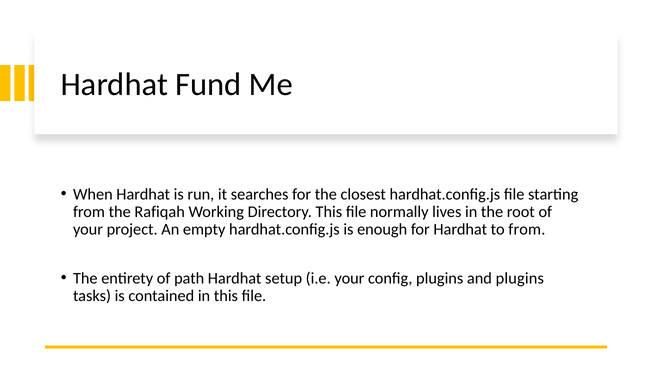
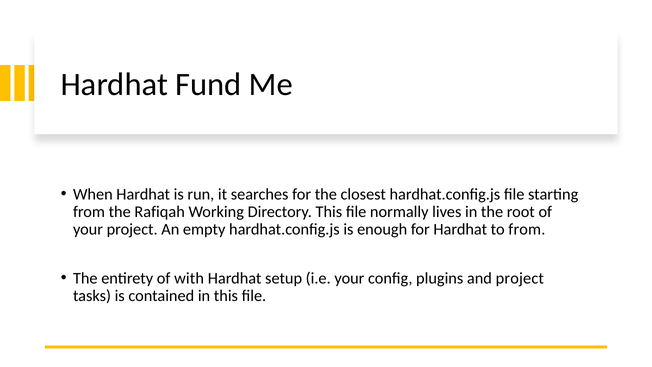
path: path -> with (189, 278)
and plugins: plugins -> project (520, 278)
